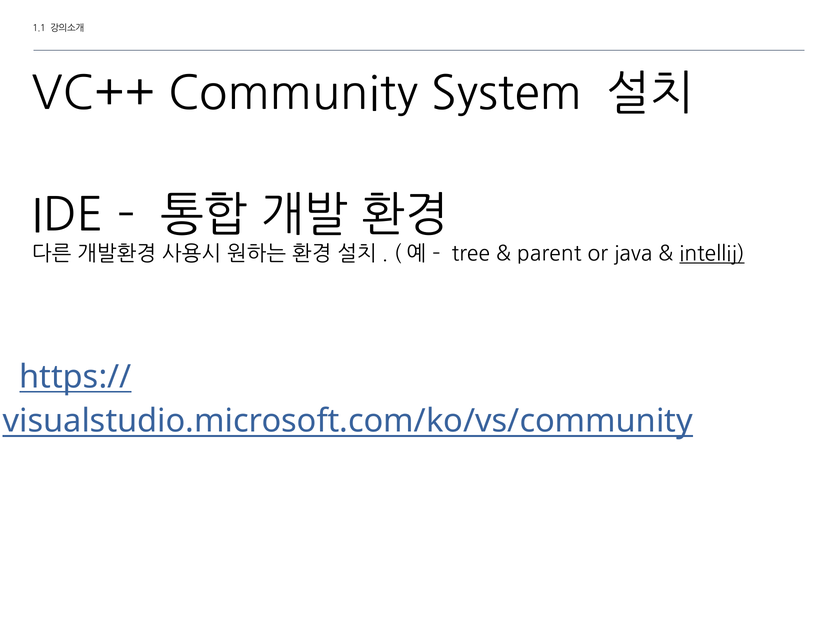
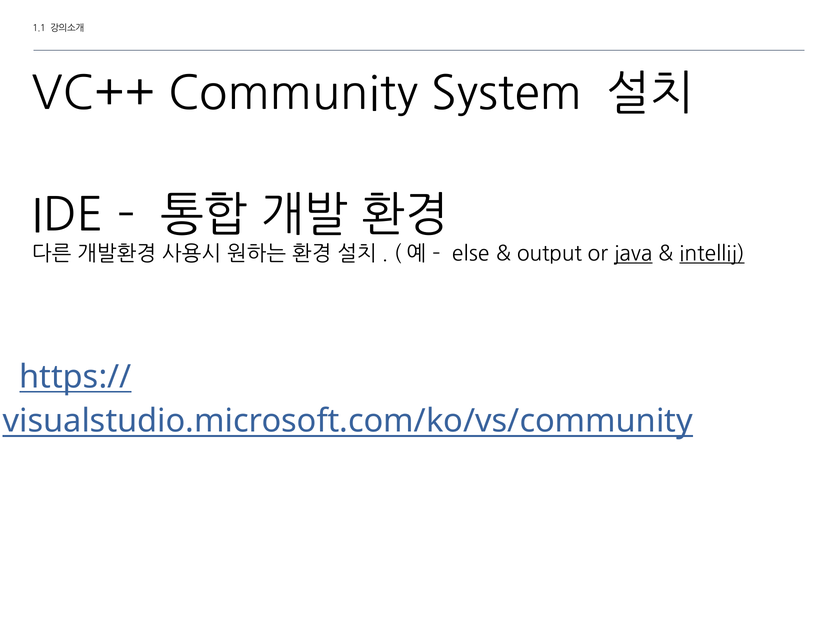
tree: tree -> else (471, 254)
parent: parent -> output (549, 254)
java underline: none -> present (633, 254)
